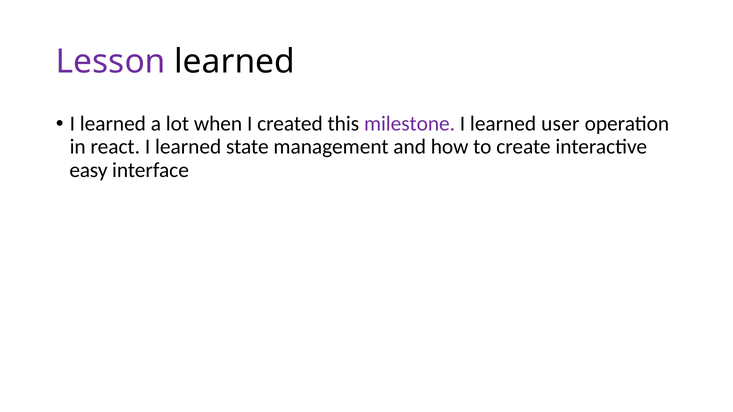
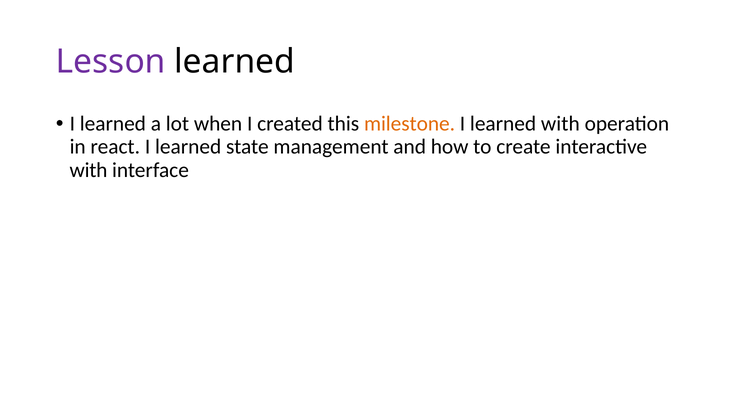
milestone colour: purple -> orange (410, 124)
learned user: user -> with (560, 124)
easy: easy -> with (89, 170)
